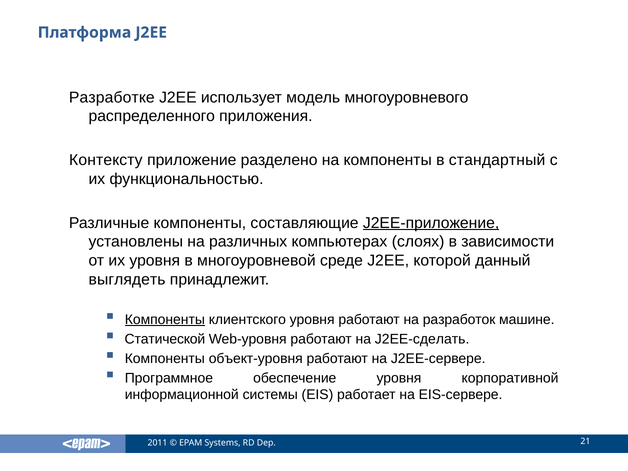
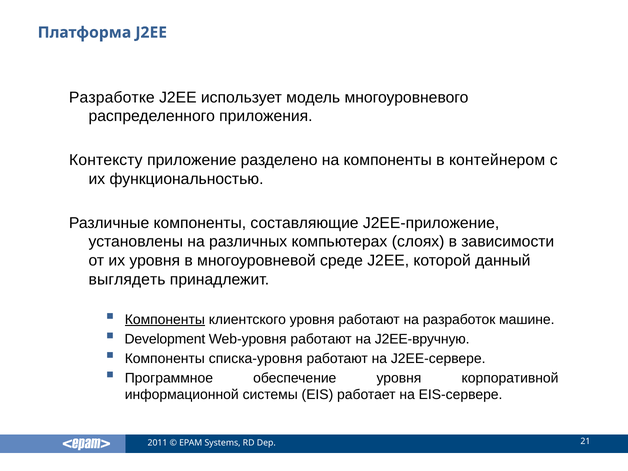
стандартный: стандартный -> контейнером (497, 160)
J2EE-приложение underline: present -> none (431, 223)
Статической: Статической -> Development (165, 339)
J2EE-сделать: J2EE-сделать -> J2EE-вручную (422, 339)
объект-уровня: объект-уровня -> списка-уровня (256, 359)
